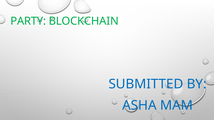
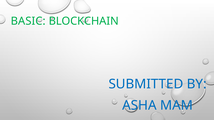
PARTY: PARTY -> BASIC (28, 21)
